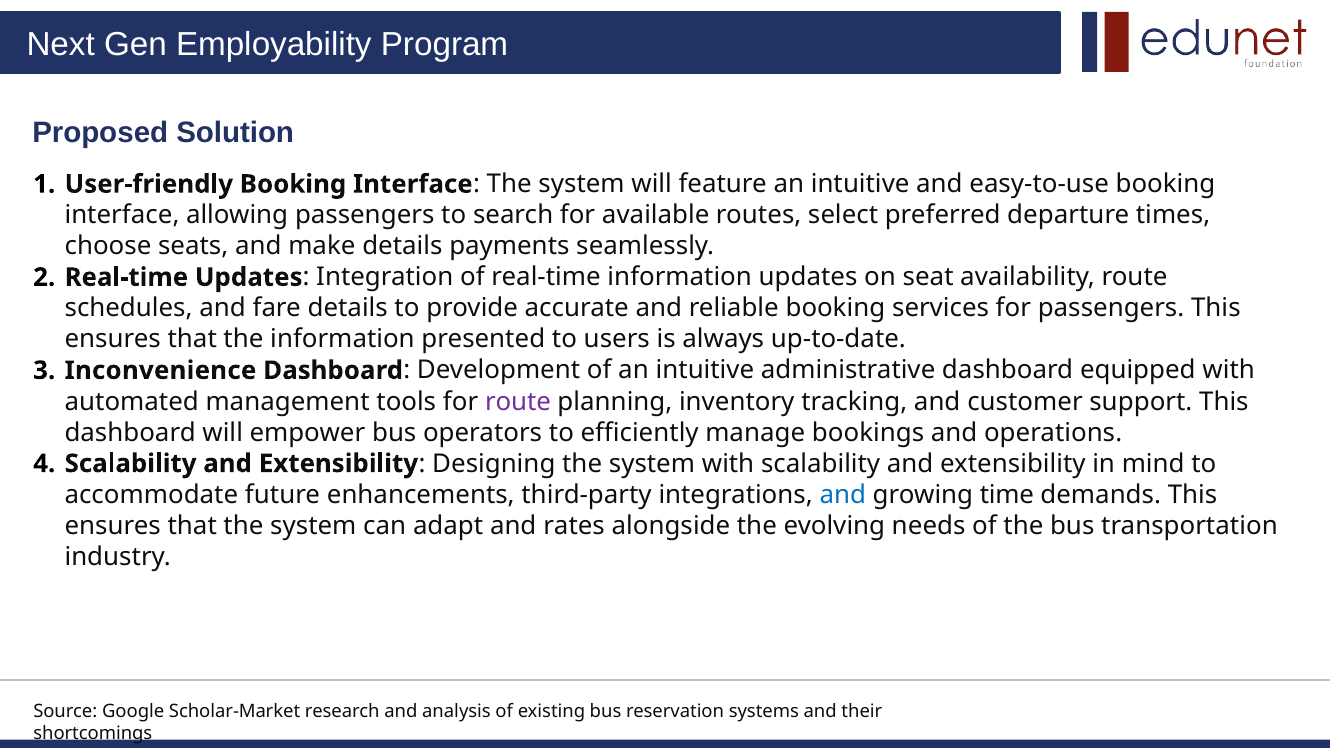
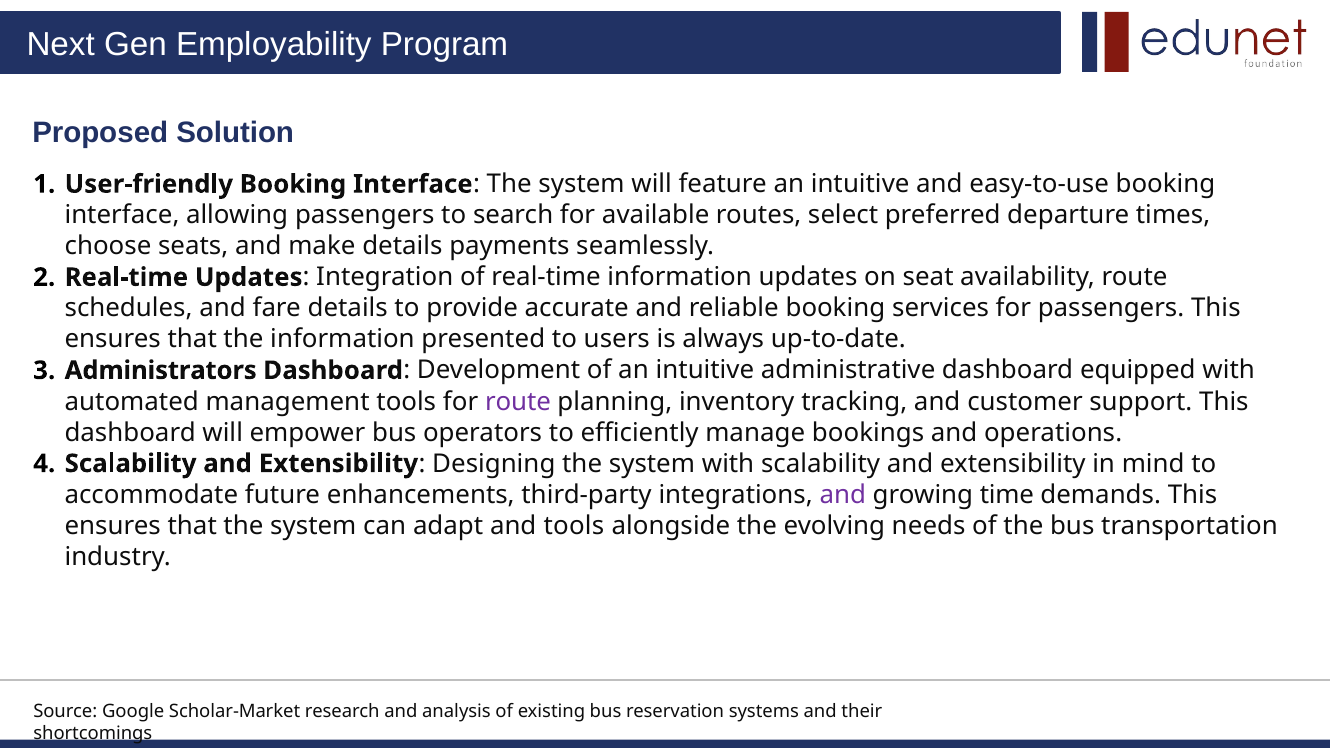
Inconvenience: Inconvenience -> Administrators (161, 371)
and colour: blue -> purple (843, 495)
and rates: rates -> tools (574, 526)
